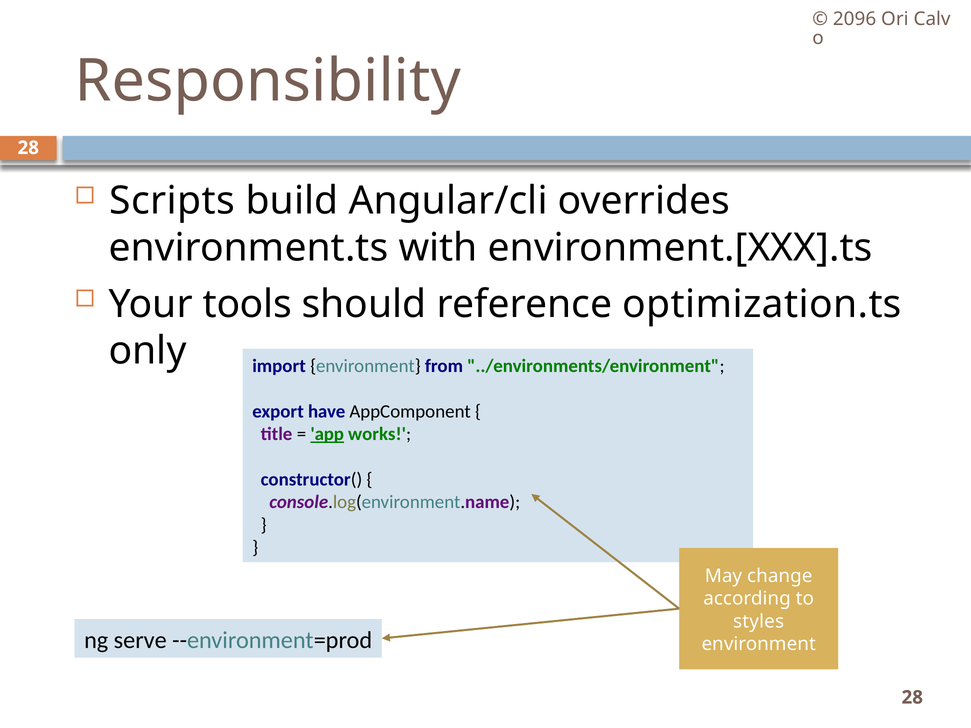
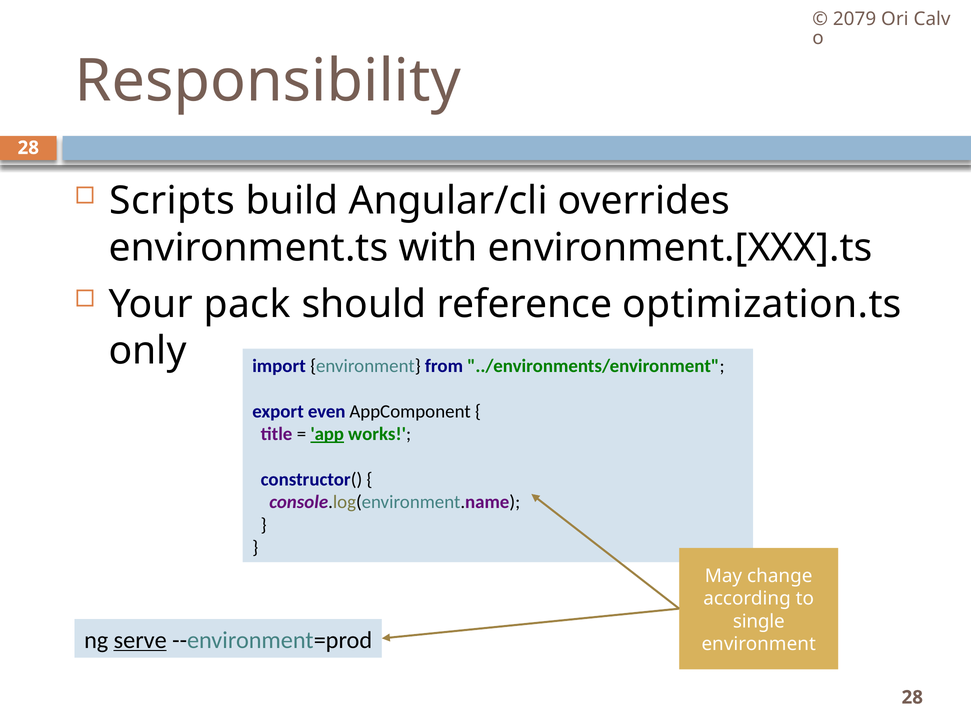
2096: 2096 -> 2079 (855, 19)
tools: tools -> pack (247, 304)
have: have -> even (327, 412)
styles: styles -> single (759, 622)
serve underline: none -> present (140, 640)
